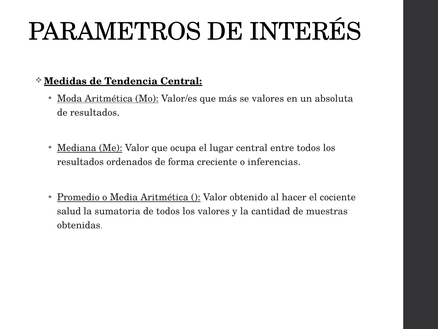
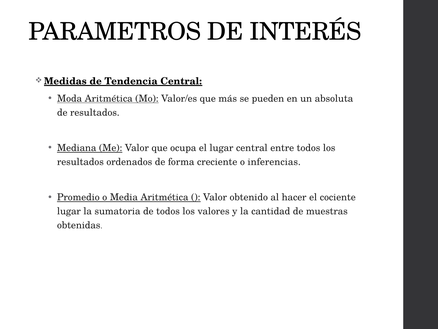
se valores: valores -> pueden (268, 98)
salud: salud -> lugar (69, 211)
